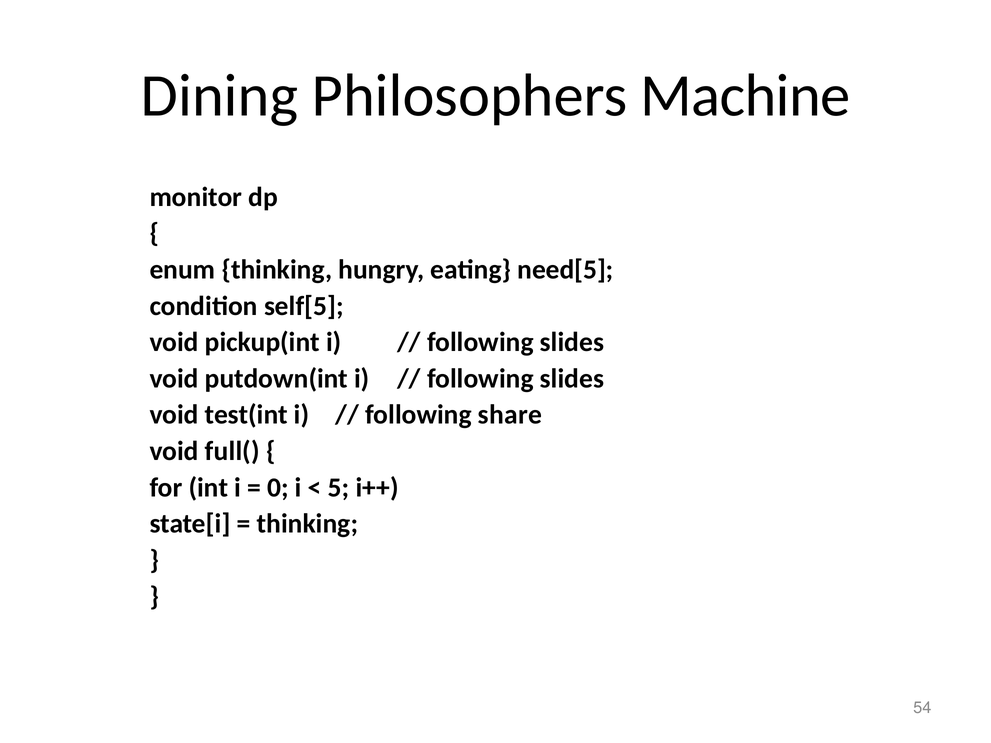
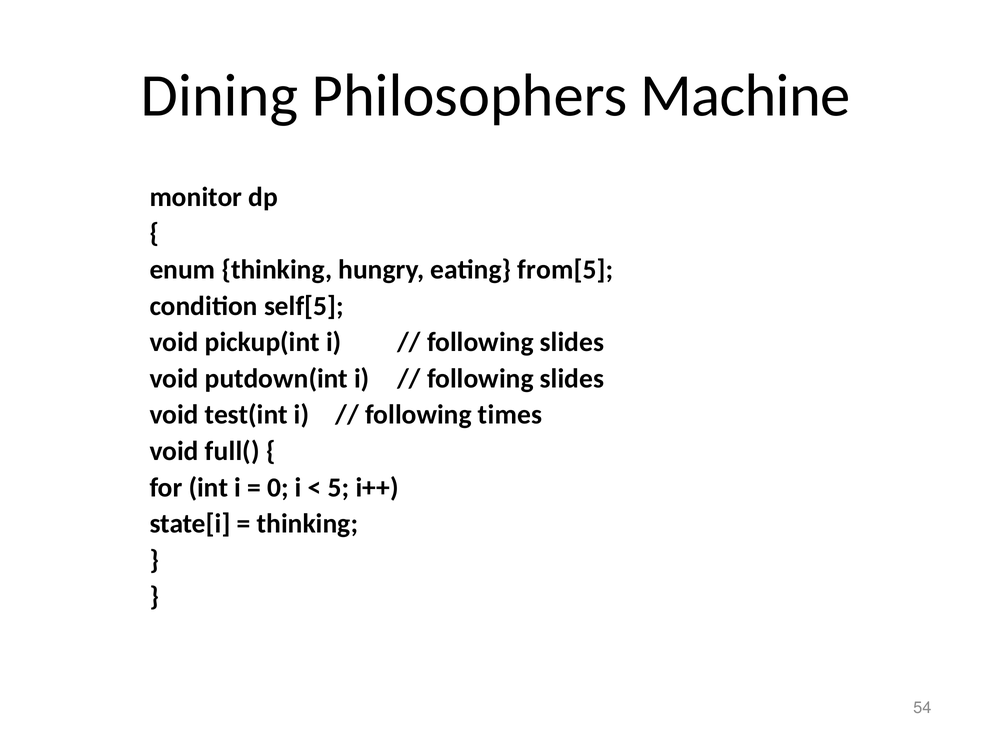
need[5: need[5 -> from[5 (565, 270)
share: share -> times (510, 415)
